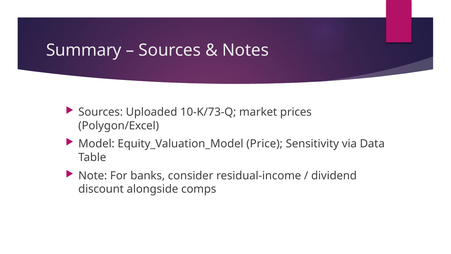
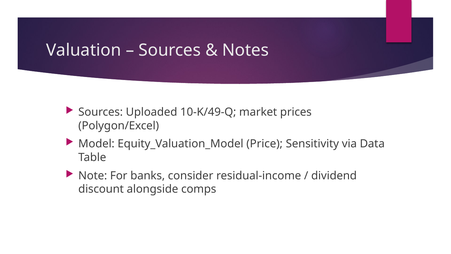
Summary: Summary -> Valuation (84, 50)
10‑K/73‑Q: 10‑K/73‑Q -> 10‑K/49‑Q (208, 112)
